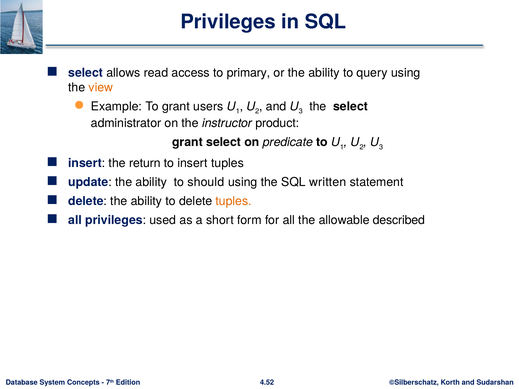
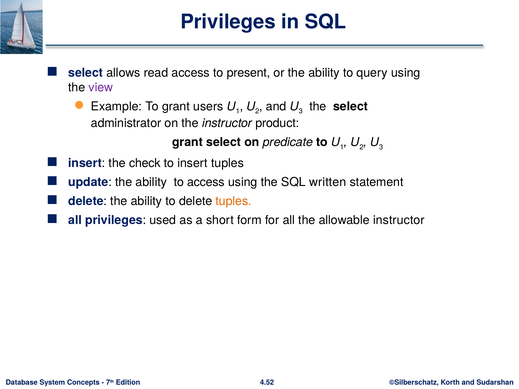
primary: primary -> present (249, 73)
view colour: orange -> purple (101, 88)
return: return -> check (145, 163)
to should: should -> access (206, 182)
allowable described: described -> instructor (399, 220)
